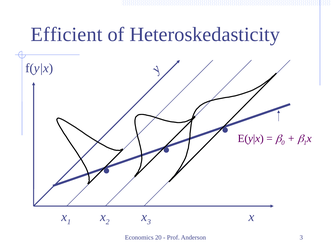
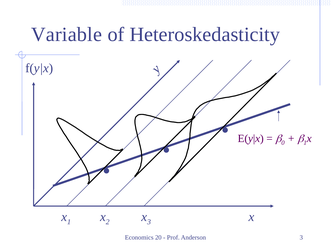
Efficient: Efficient -> Variable (67, 34)
